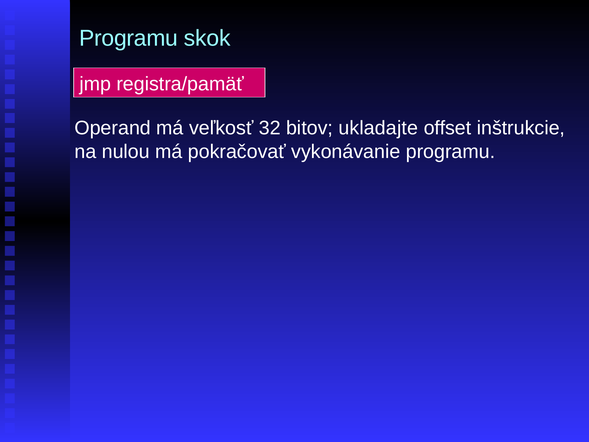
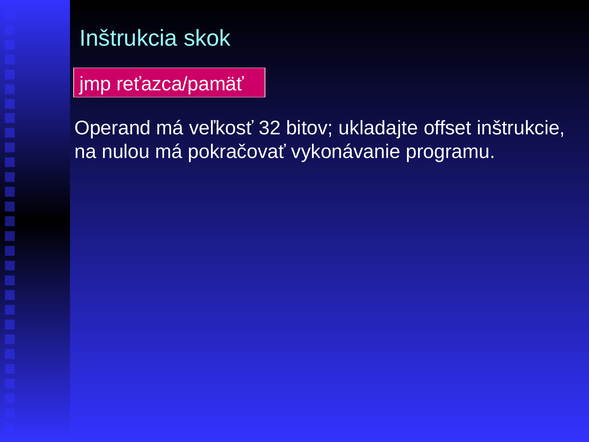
Programu: Programu -> Inštrukcia (128, 38)
registra/pamäť: registra/pamäť -> reťazca/pamäť (180, 84)
